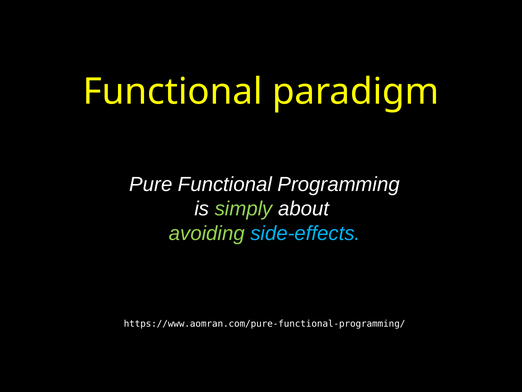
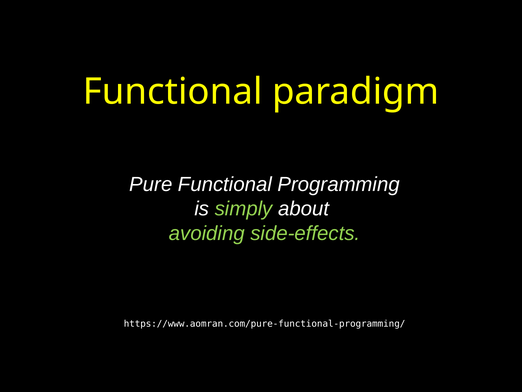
side-effects colour: light blue -> light green (305, 233)
